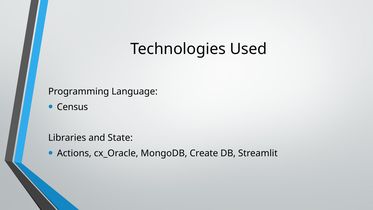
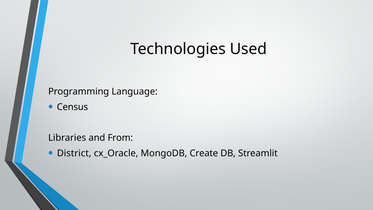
State: State -> From (120, 138)
Actions: Actions -> District (74, 153)
